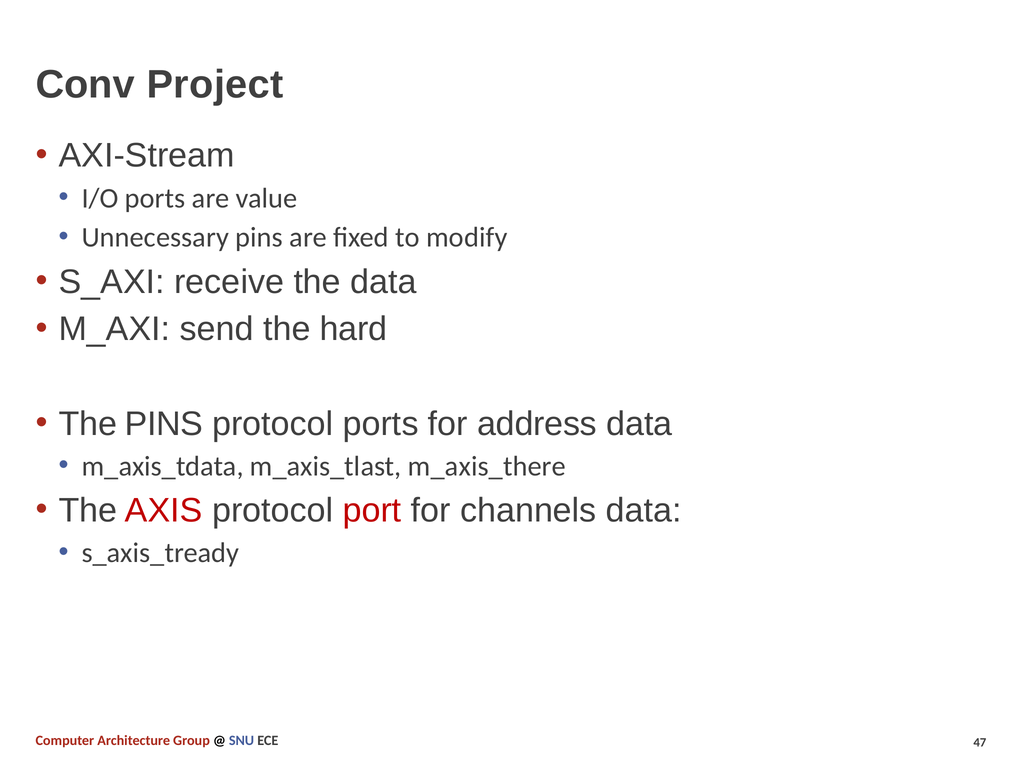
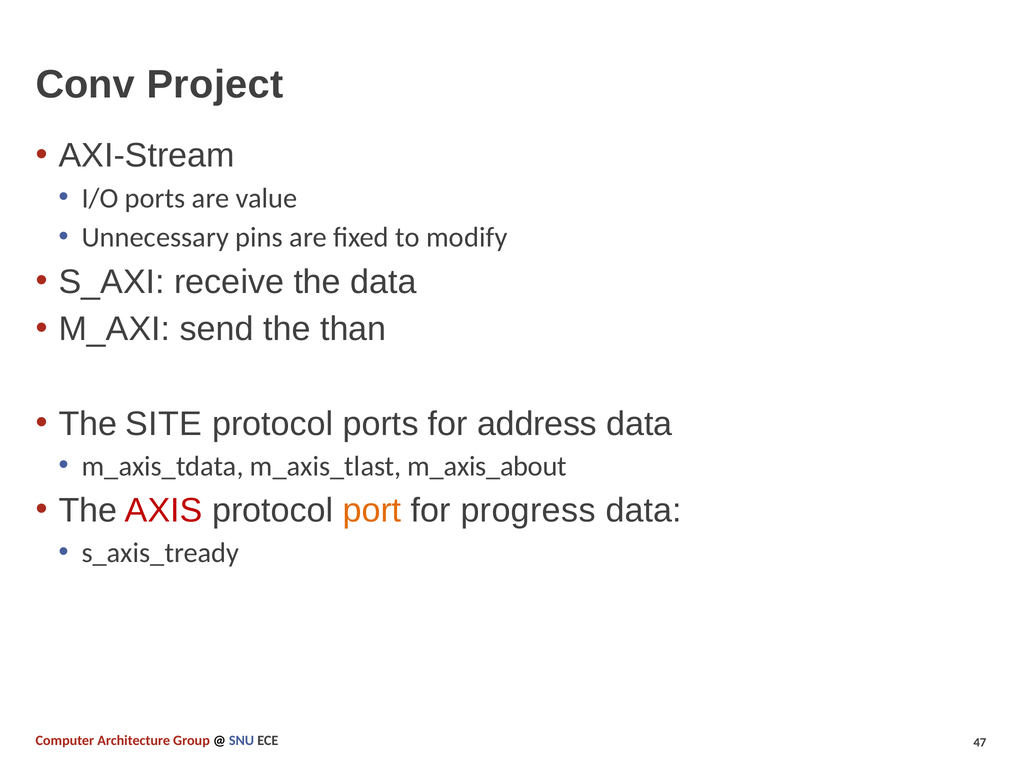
hard: hard -> than (353, 329)
The PINS: PINS -> SITE (164, 424)
m_axis_there: m_axis_there -> m_axis_about (487, 466)
port colour: red -> orange (372, 511)
channels: channels -> progress (528, 511)
